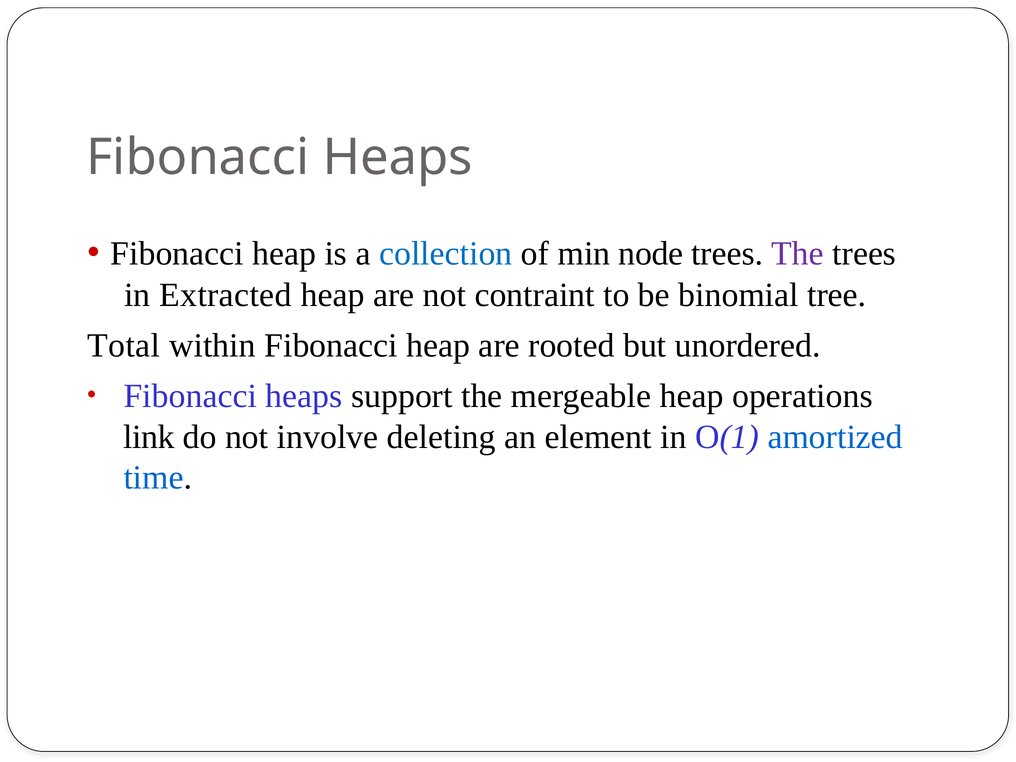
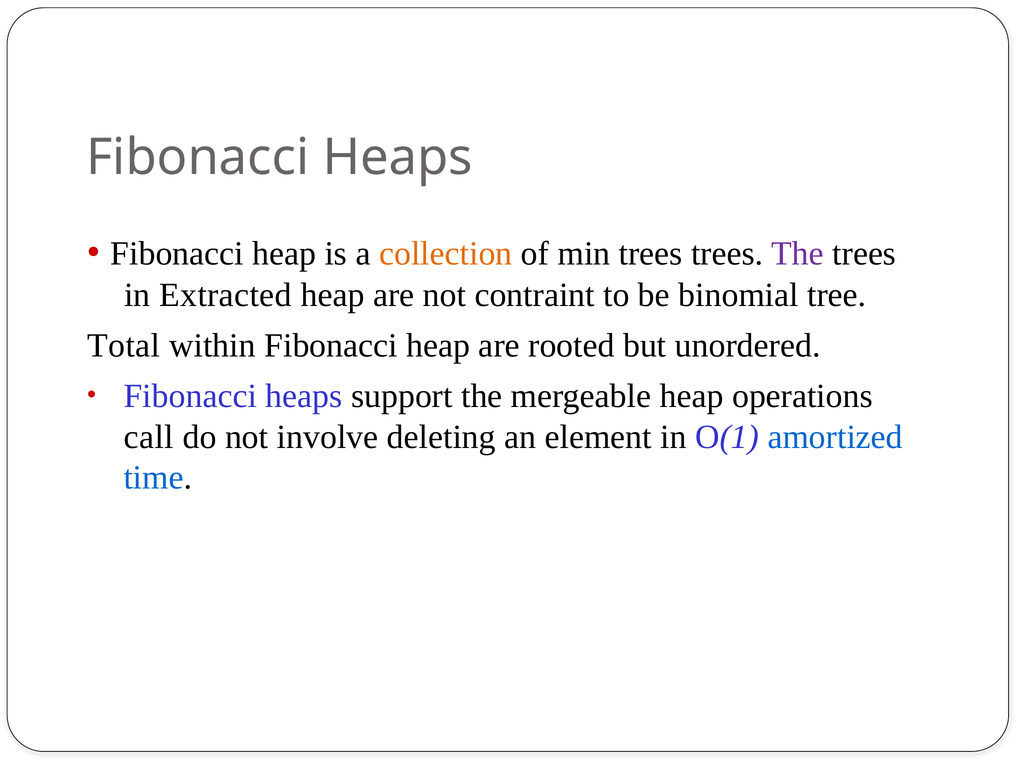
collection colour: blue -> orange (446, 253)
min node: node -> trees (651, 253)
link: link -> call (149, 437)
